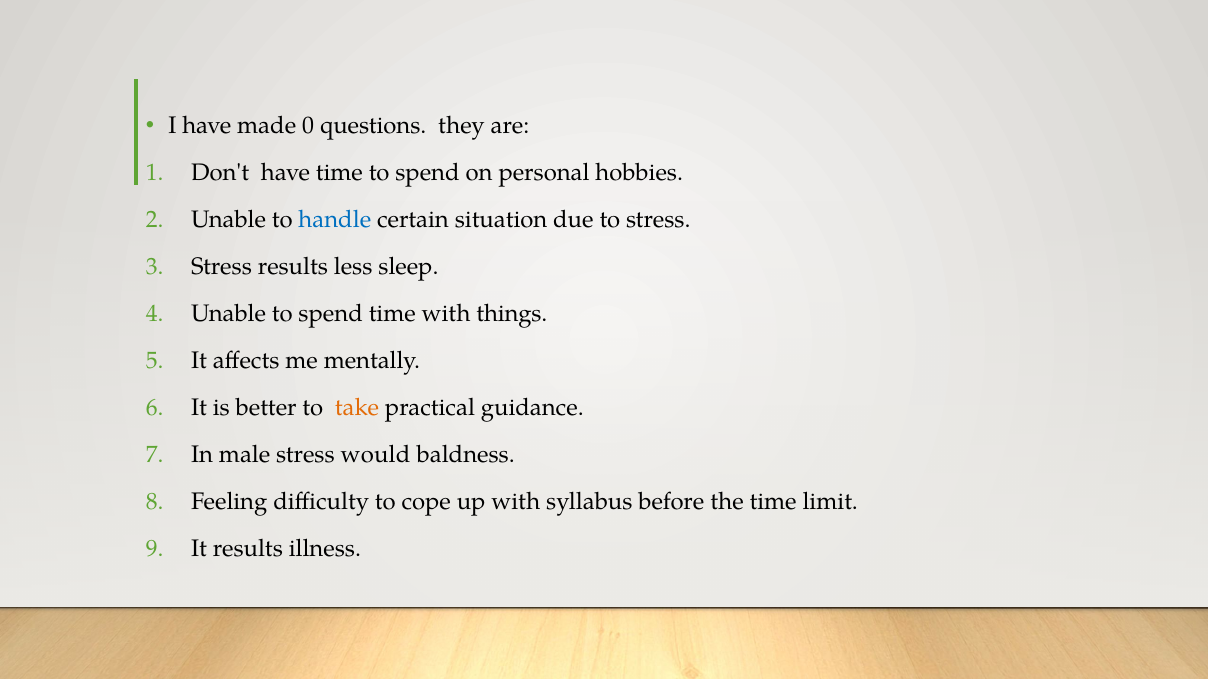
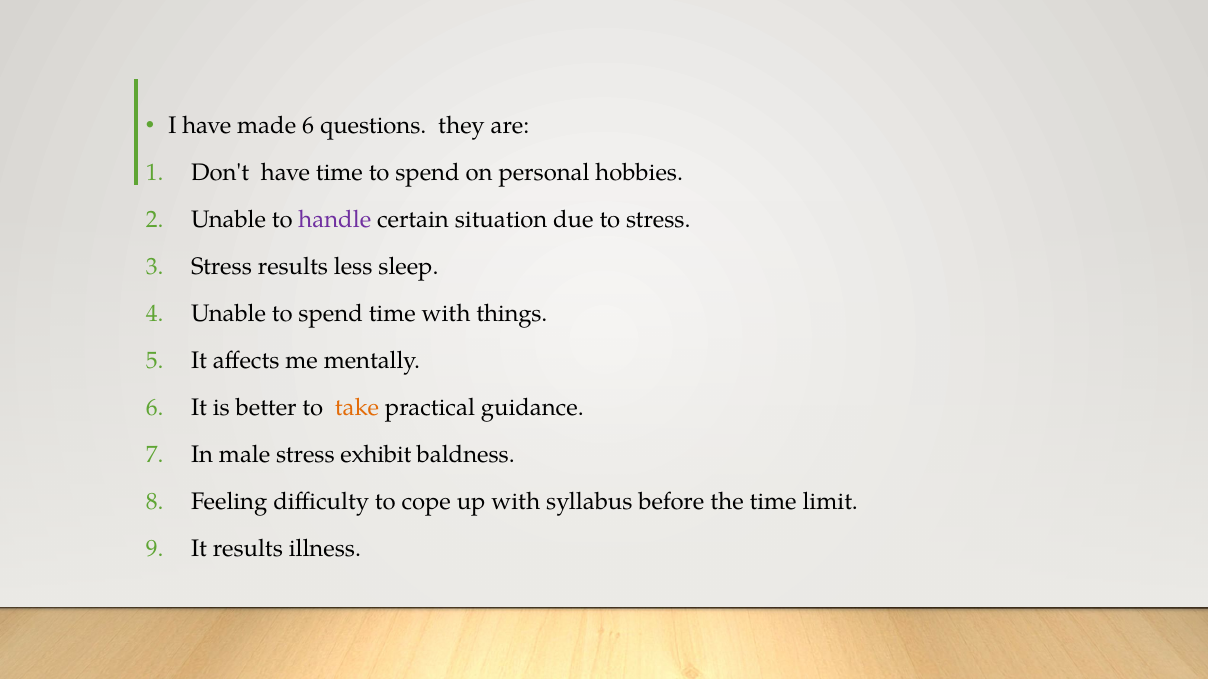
made 0: 0 -> 6 (308, 126)
handle colour: blue -> purple (335, 220)
would: would -> exhibit (376, 455)
